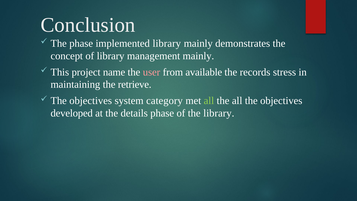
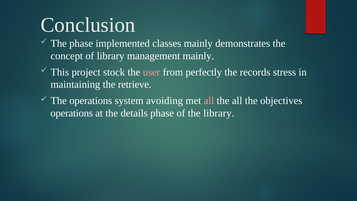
implemented library: library -> classes (167, 43)
name: name -> stock (114, 72)
available: available -> perfectly (204, 72)
objectives: objectives -> operations (91, 101)
category: category -> avoiding (164, 101)
all colour: light green -> pink (209, 101)
developed: developed -> operations (72, 113)
